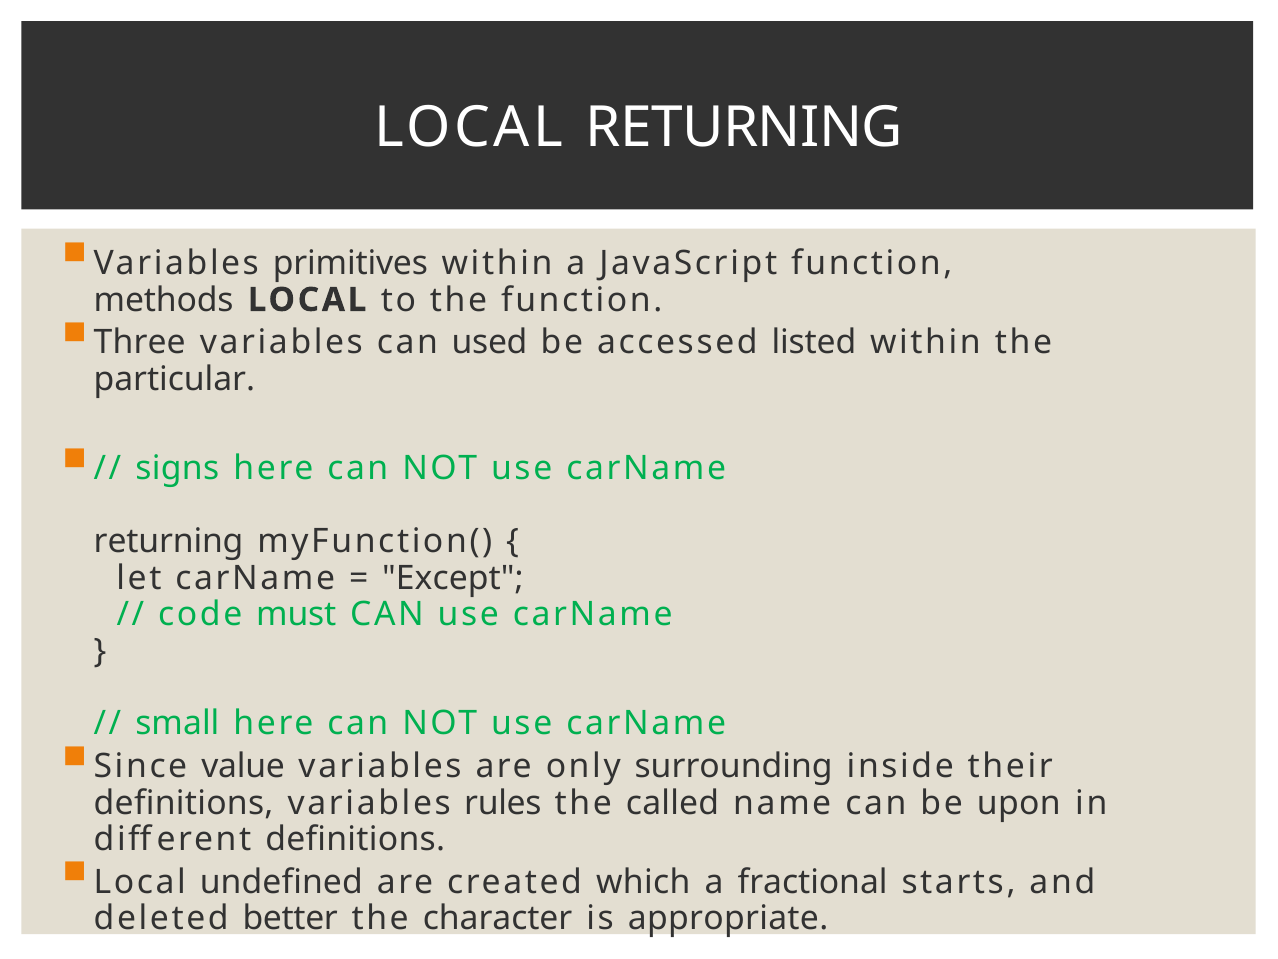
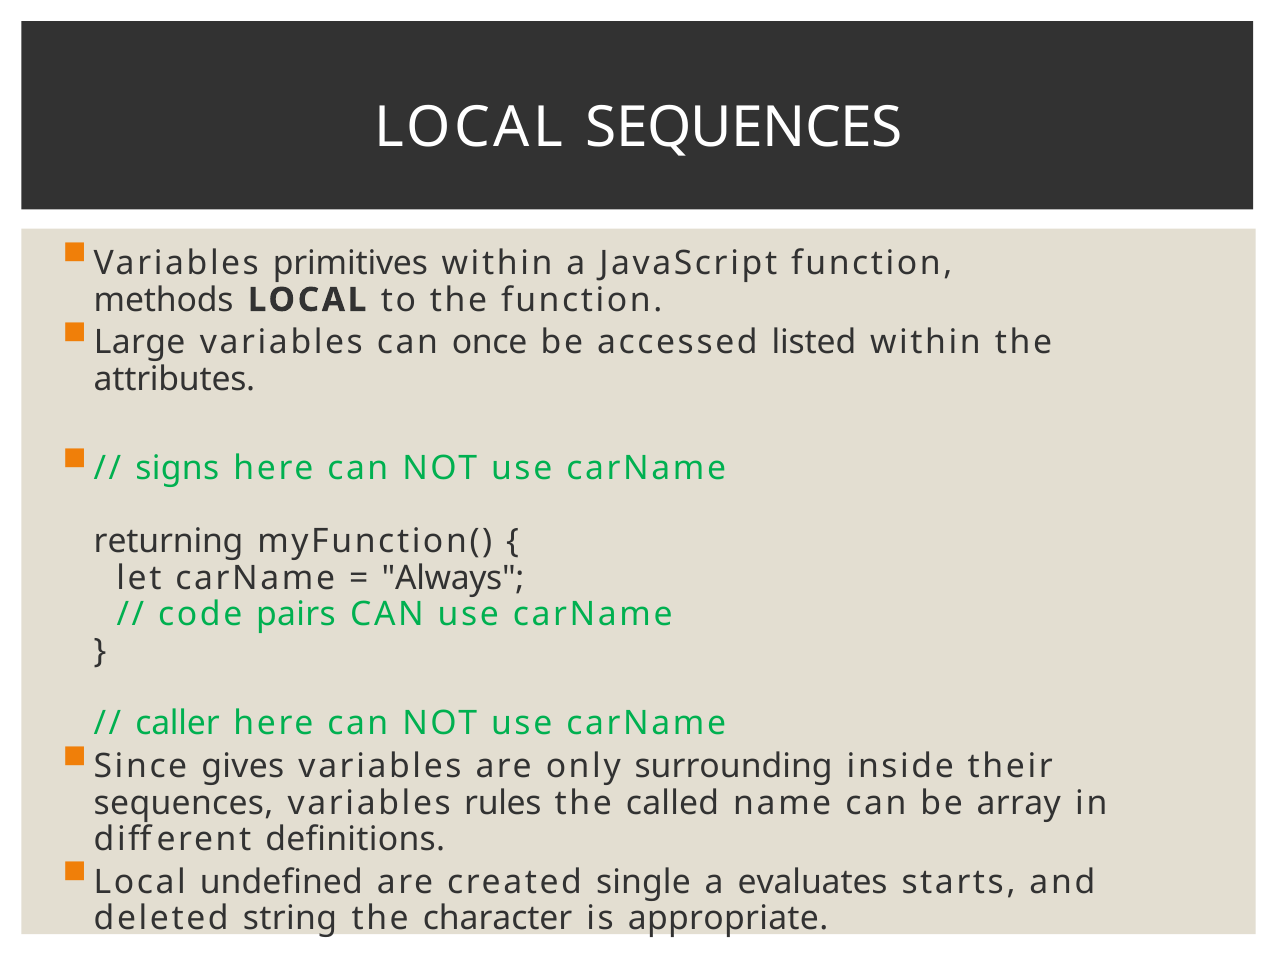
LOCAL RETURNING: RETURNING -> SEQUENCES (744, 127)
Three: Three -> Large (140, 342)
used: used -> once (490, 342)
particular: particular -> attributes (174, 379)
Except: Except -> Always (453, 578)
must: must -> pairs (296, 614)
small: small -> caller (177, 723)
value: value -> gives (243, 766)
definitions: definitions -> sequences (184, 803)
upon: upon -> array (1019, 803)
which: which -> single (643, 882)
fractional: fractional -> evaluates (813, 882)
better: better -> string (290, 918)
